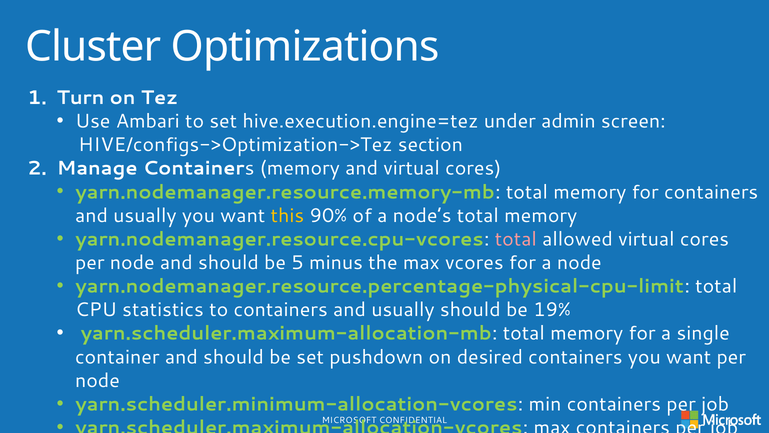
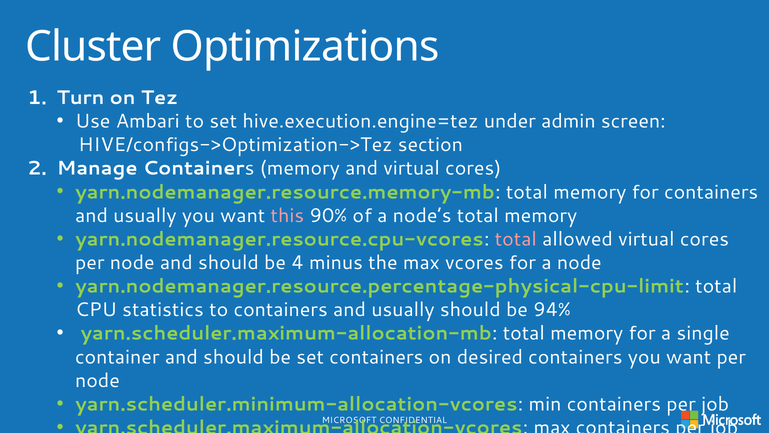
this colour: yellow -> pink (287, 215)
5: 5 -> 4 (298, 263)
19%: 19% -> 94% (552, 310)
set pushdown: pushdown -> containers (376, 357)
